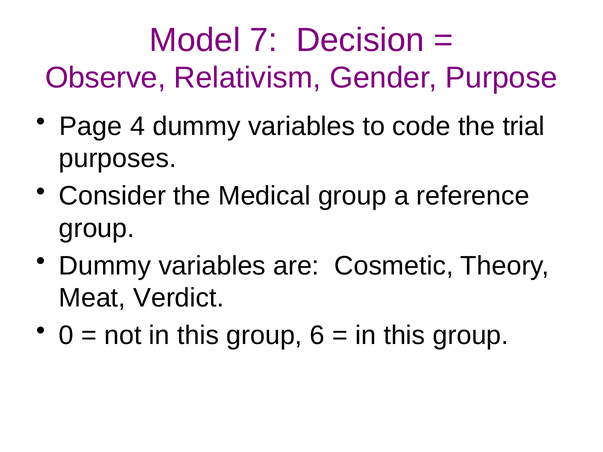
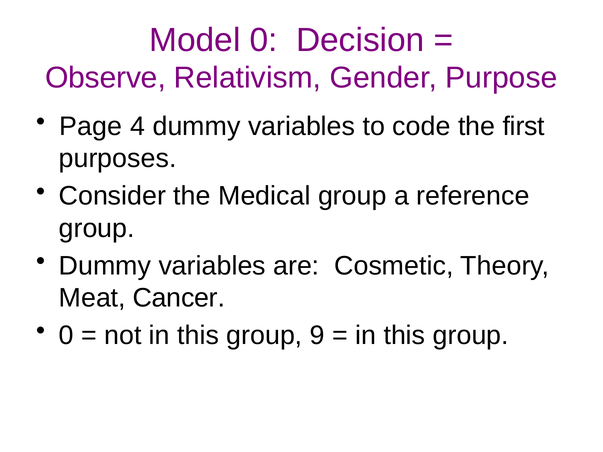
Model 7: 7 -> 0 (264, 40)
trial: trial -> first (524, 126)
Verdict: Verdict -> Cancer (179, 298)
6: 6 -> 9 (317, 336)
